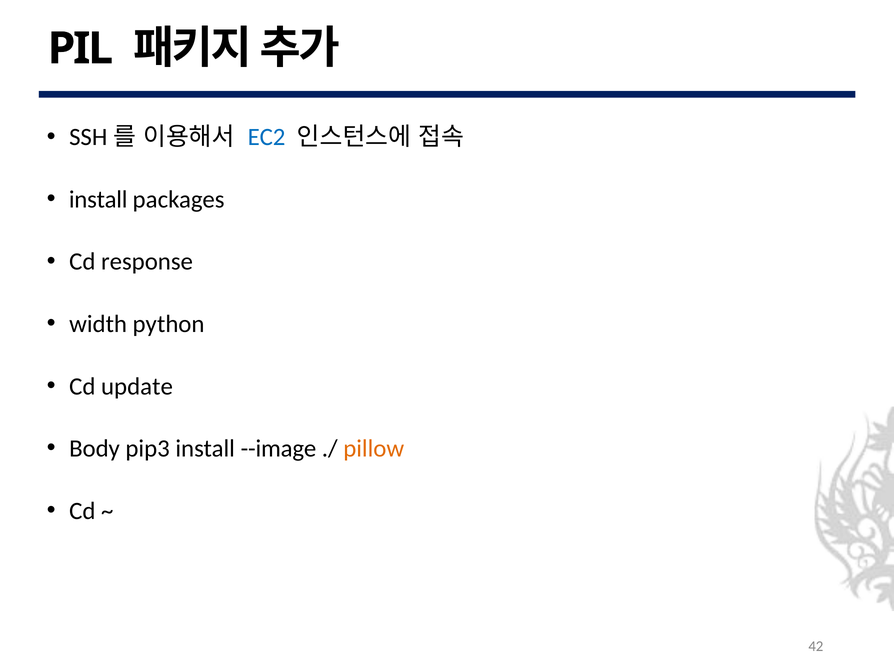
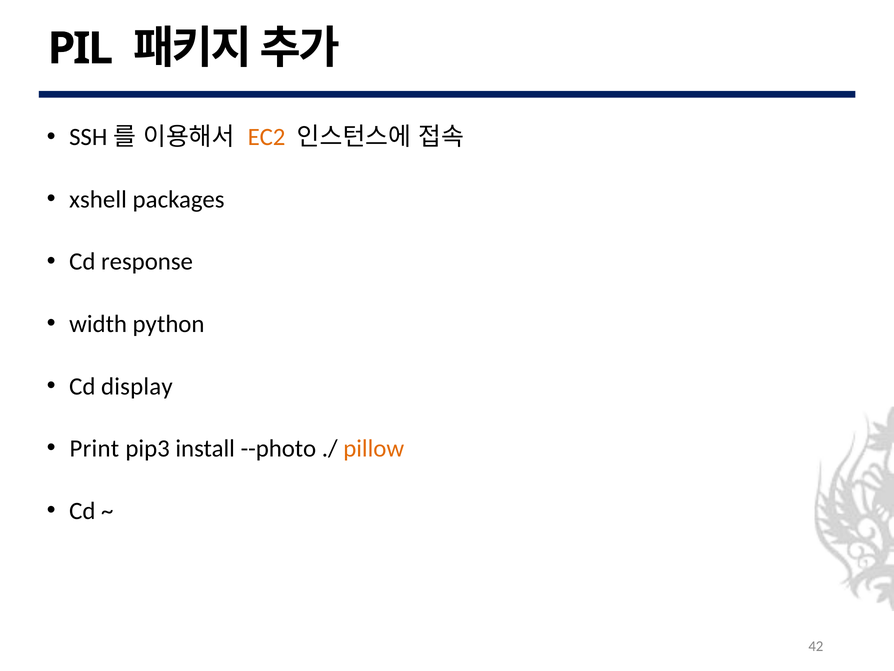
EC2 colour: blue -> orange (266, 137)
install: install -> xshell (98, 199)
update: update -> display (137, 386)
Body: Body -> Print (94, 448)
--image: --image -> --photo (278, 448)
